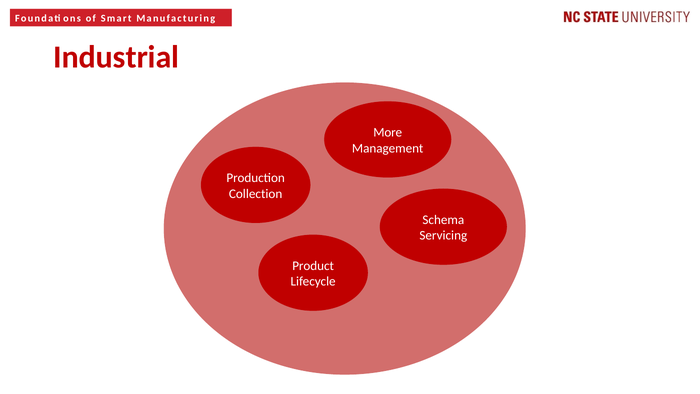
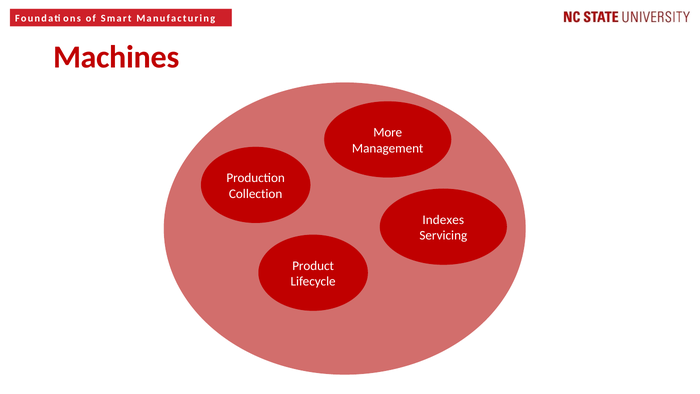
Industrial: Industrial -> Machines (116, 57)
Schema: Schema -> Indexes (443, 220)
